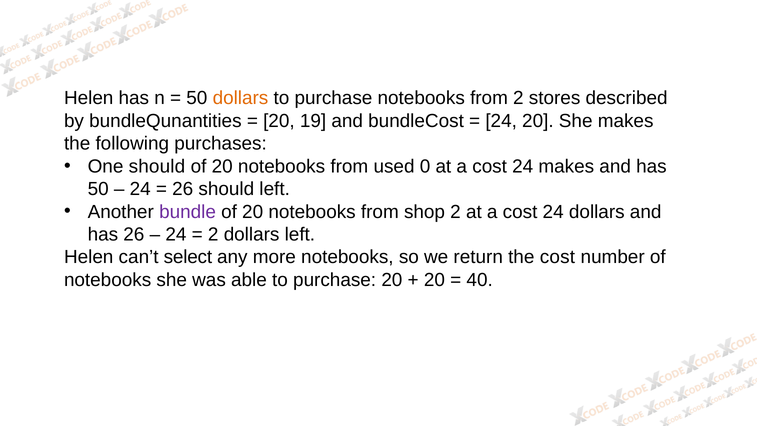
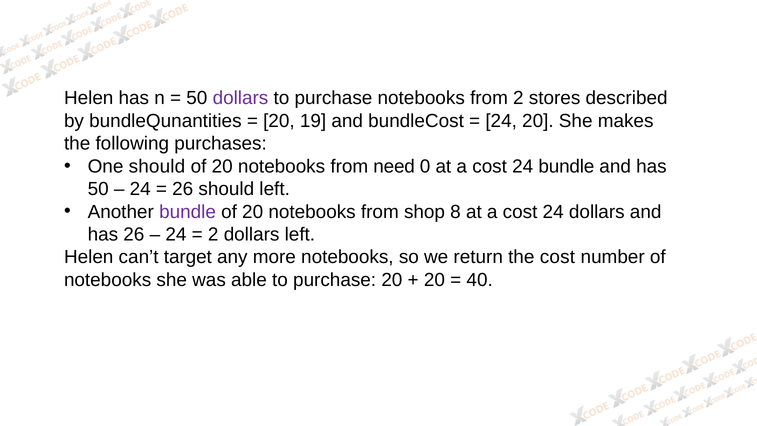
dollars colour: orange -> purple (240, 98)
used: used -> need (394, 166)
24 makes: makes -> bundle (566, 166)
shop 2: 2 -> 8 (455, 212)
select: select -> target (188, 257)
